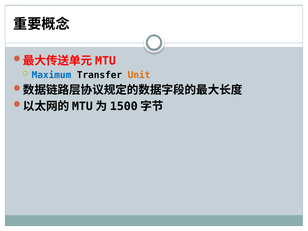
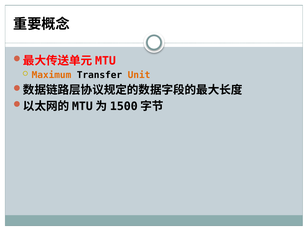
Maximum colour: blue -> orange (51, 75)
